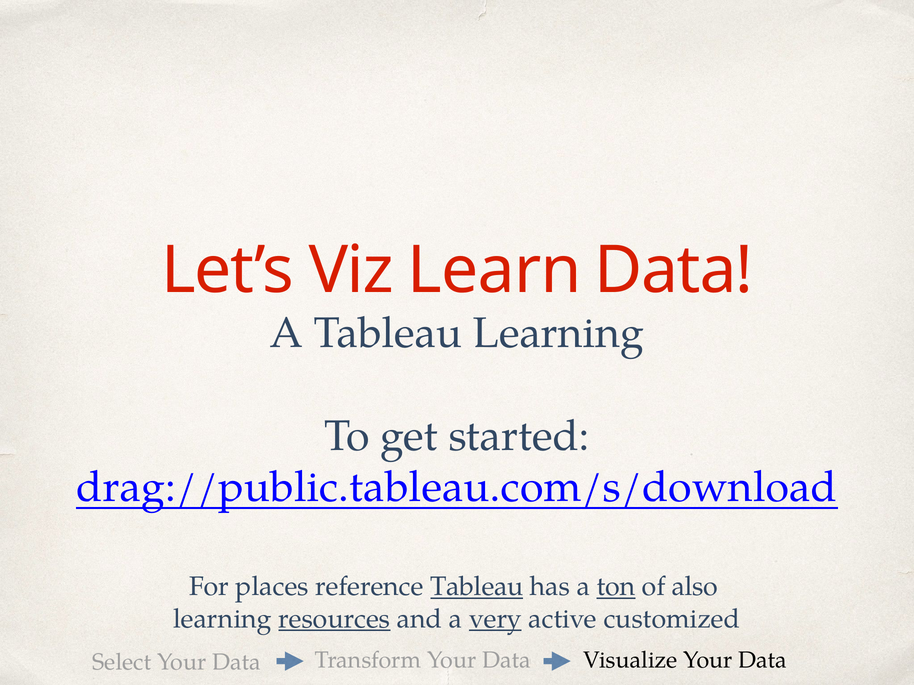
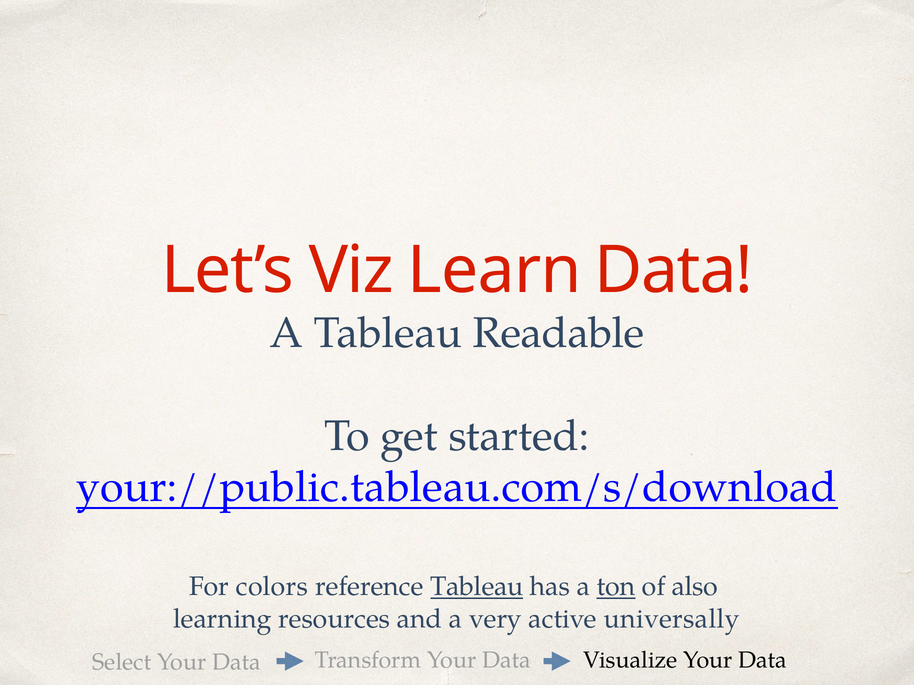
Tableau Learning: Learning -> Readable (559, 333)
drag://public.tableau.com/s/download: drag://public.tableau.com/s/download -> your://public.tableau.com/s/download (457, 488)
places: places -> colors (272, 587)
resources underline: present -> none (334, 619)
very underline: present -> none (495, 619)
customized: customized -> universally (672, 619)
